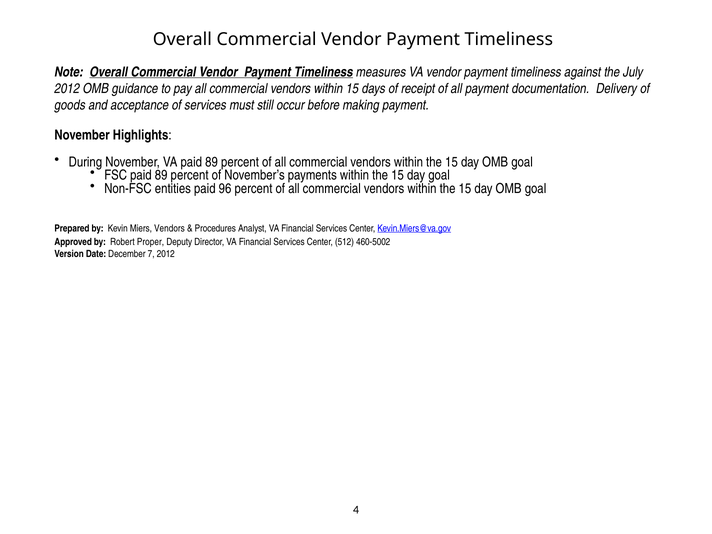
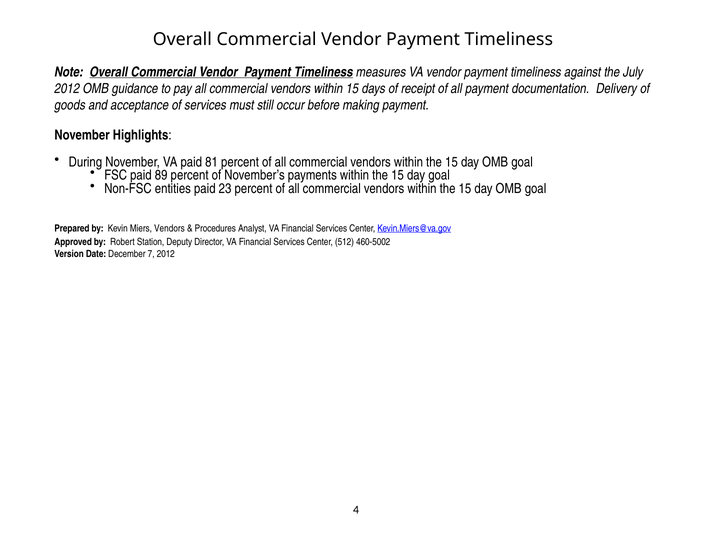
VA paid 89: 89 -> 81 (212, 162)
96: 96 -> 23 (225, 189)
Proper: Proper -> Station (151, 242)
